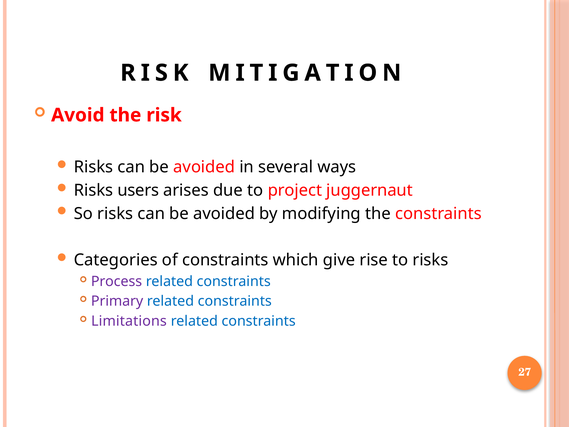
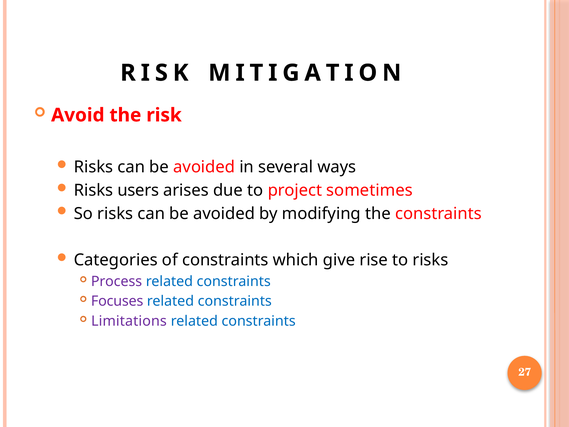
juggernaut: juggernaut -> sometimes (370, 190)
Primary: Primary -> Focuses (117, 301)
